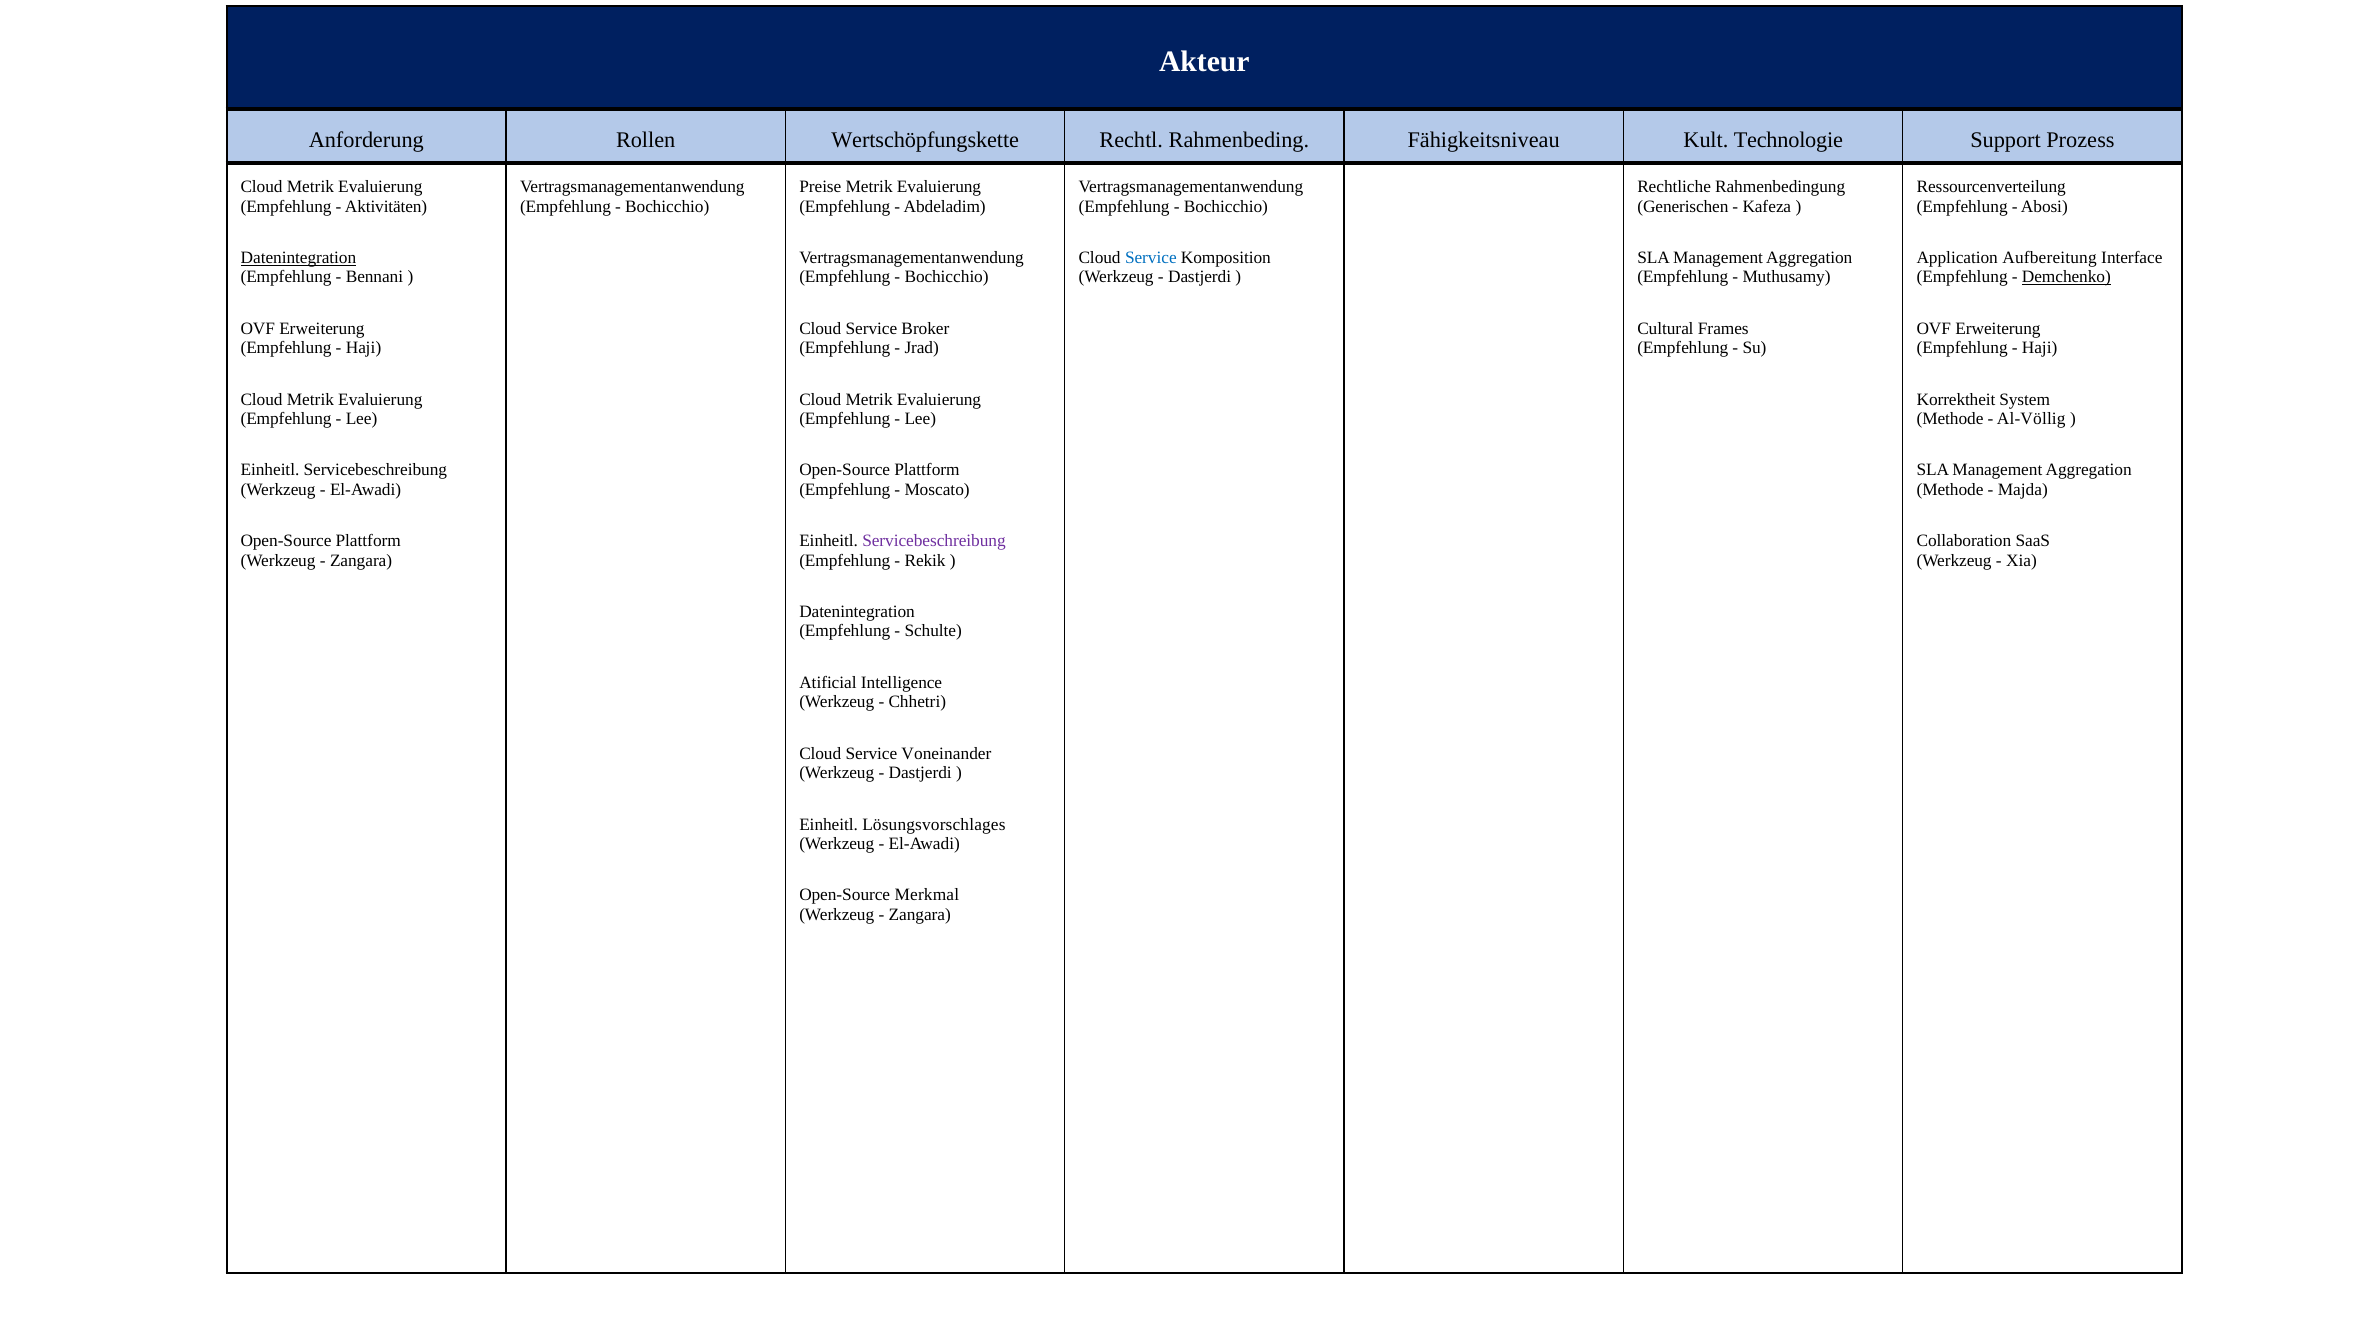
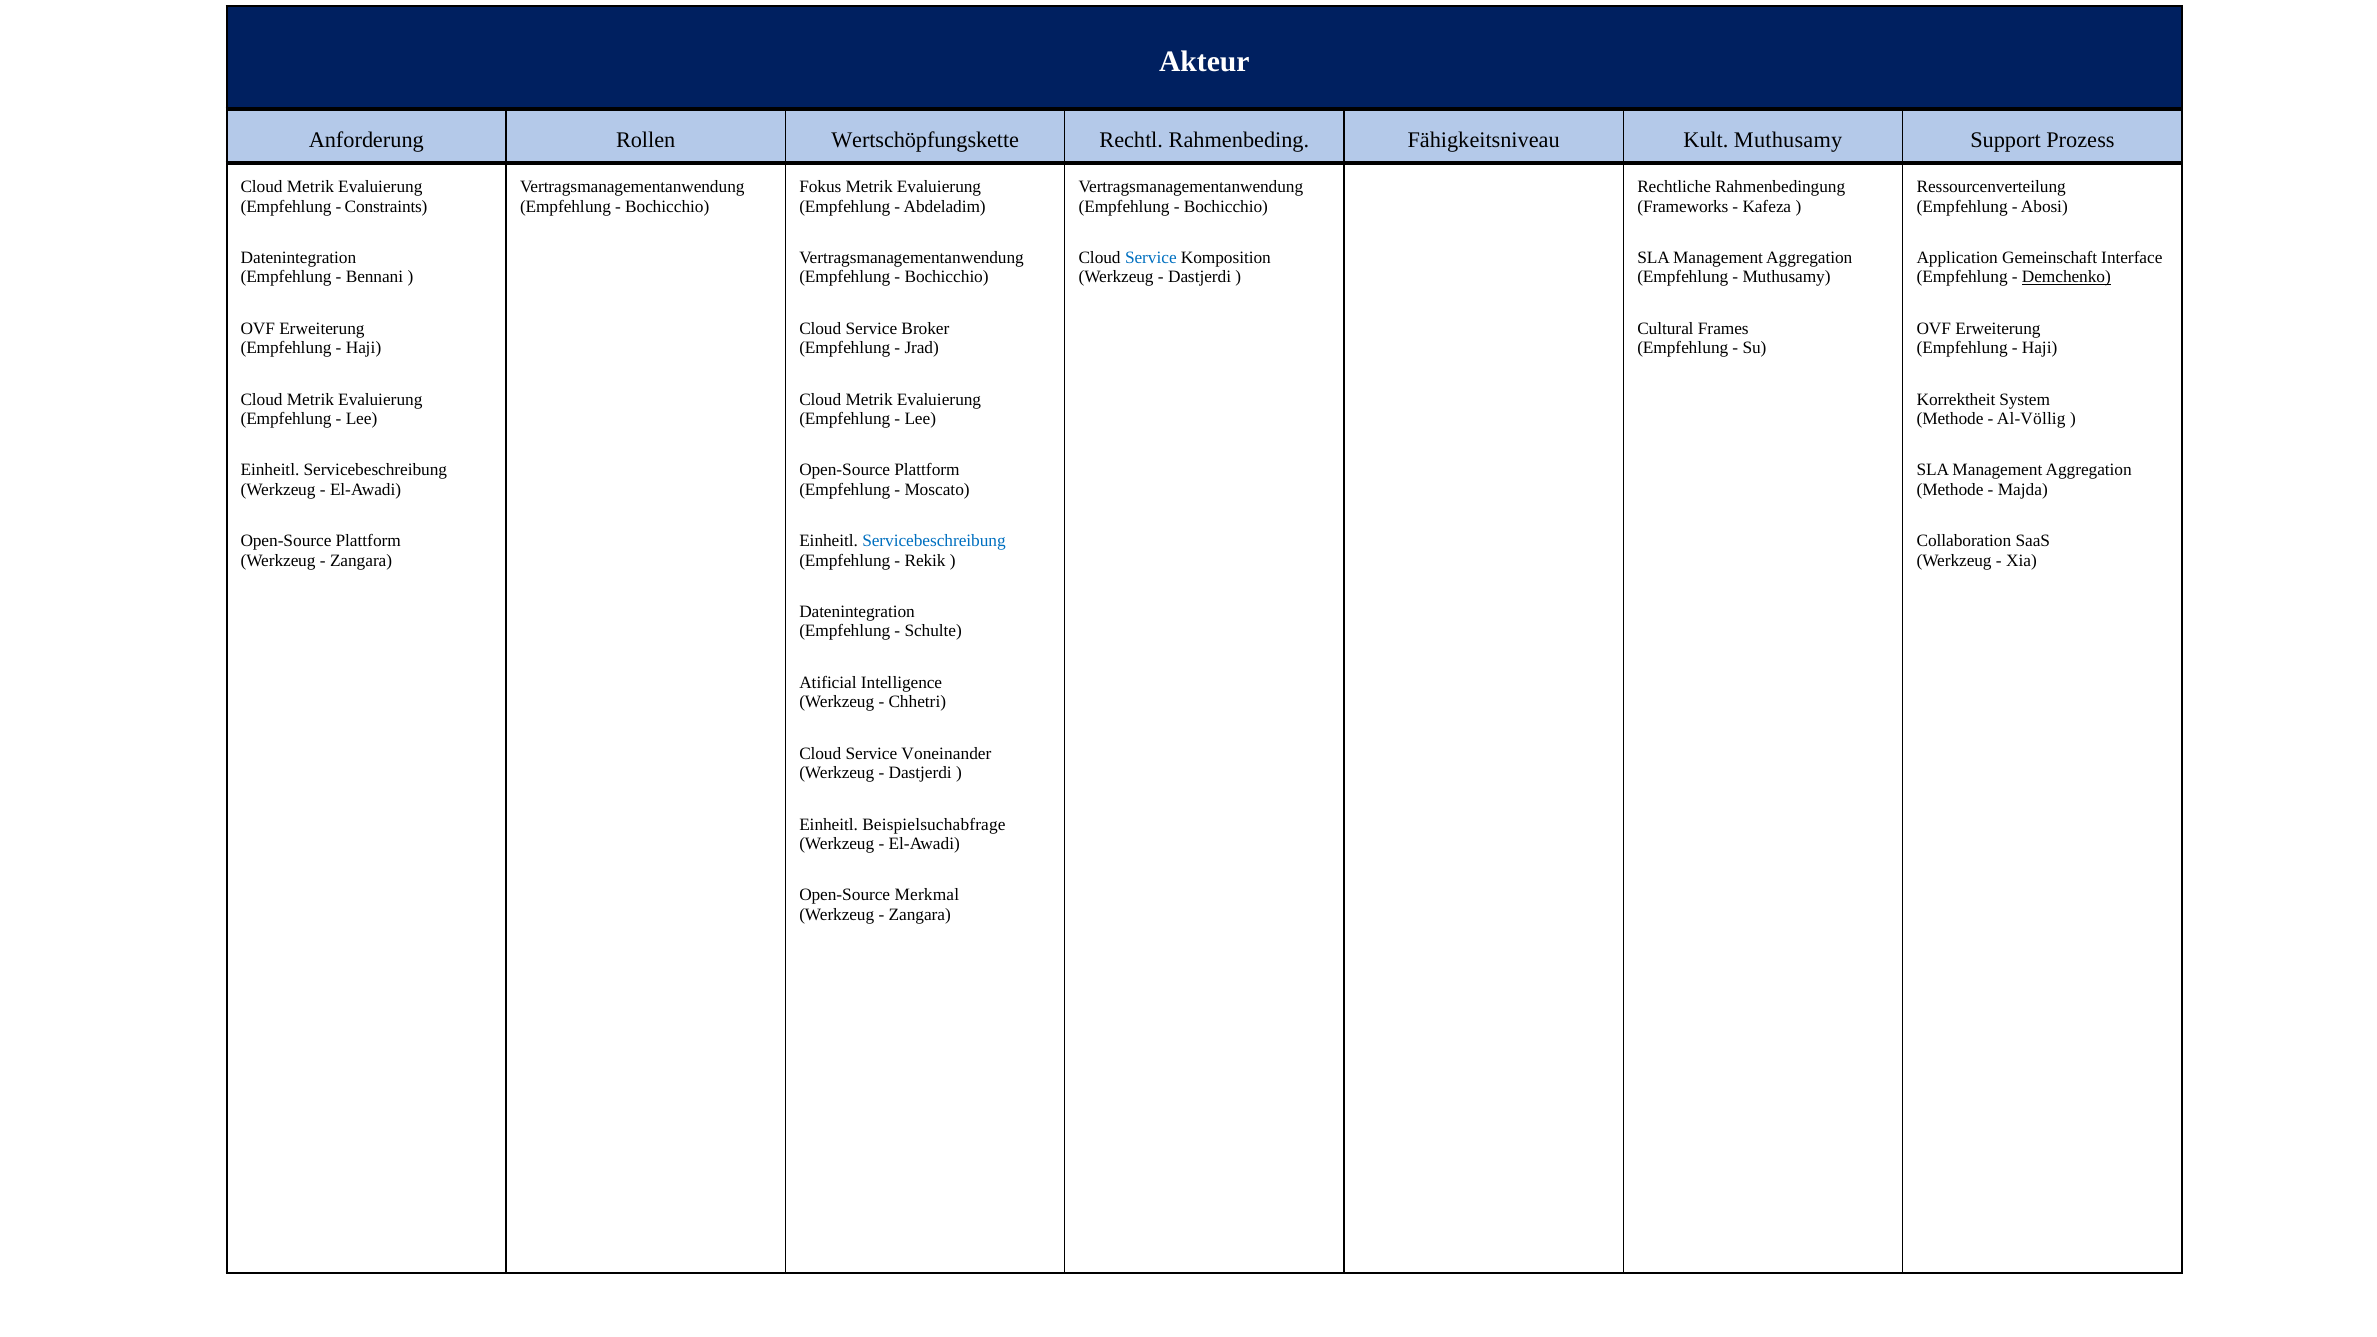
Kult Technologie: Technologie -> Muthusamy (1788, 140)
Preise: Preise -> Fokus (820, 187)
Aktivitäten: Aktivitäten -> Constraints (386, 206)
Generischen: Generischen -> Frameworks (1683, 206)
Datenintegration underline: present -> none (298, 258)
Aufbereitung: Aufbereitung -> Gemeinschaft (2050, 258)
Servicebeschreibung colour: purple -> blue (934, 541)
Lösungsvorschlages: Lösungsvorschlages -> Beispielsuchabfrage (934, 824)
